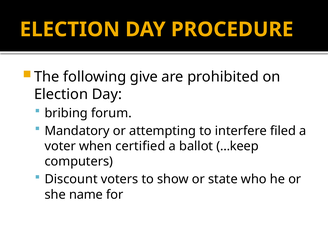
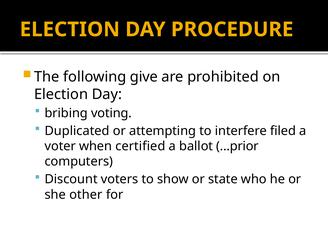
forum: forum -> voting (111, 113)
Mandatory: Mandatory -> Duplicated (77, 131)
…keep: …keep -> …prior (237, 146)
name: name -> other (86, 195)
